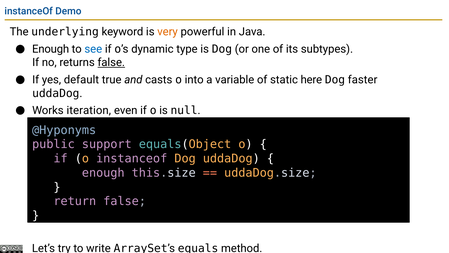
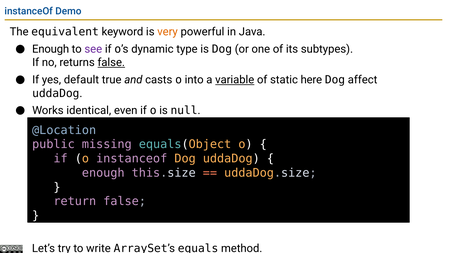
underlying: underlying -> equivalent (65, 32)
see colour: blue -> purple (93, 49)
variable underline: none -> present (235, 80)
faster: faster -> affect (363, 80)
iteration: iteration -> identical (89, 110)
@Hyponyms: @Hyponyms -> @Location (64, 130)
support: support -> missing (107, 144)
